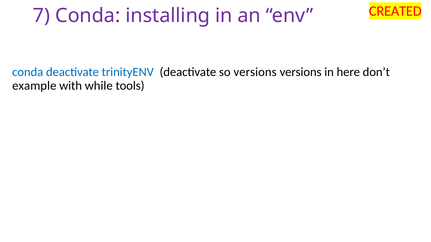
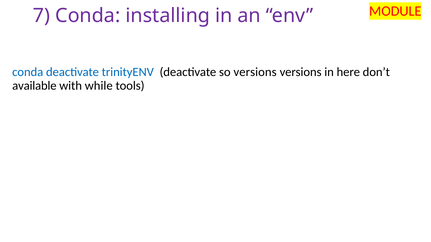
CREATED: CREATED -> MODULE (395, 11)
example: example -> available (34, 86)
